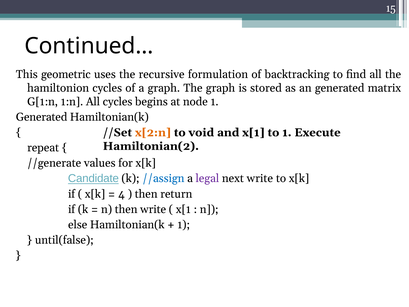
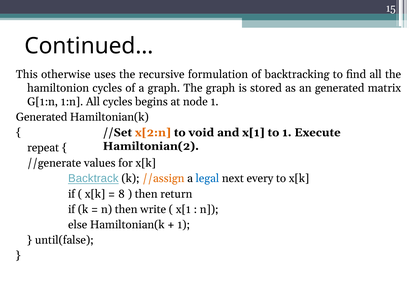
geometric: geometric -> otherwise (66, 74)
Candidate: Candidate -> Backtrack (93, 178)
//assign colour: blue -> orange (163, 178)
legal colour: purple -> blue (207, 178)
next write: write -> every (260, 178)
4: 4 -> 8 (121, 194)
